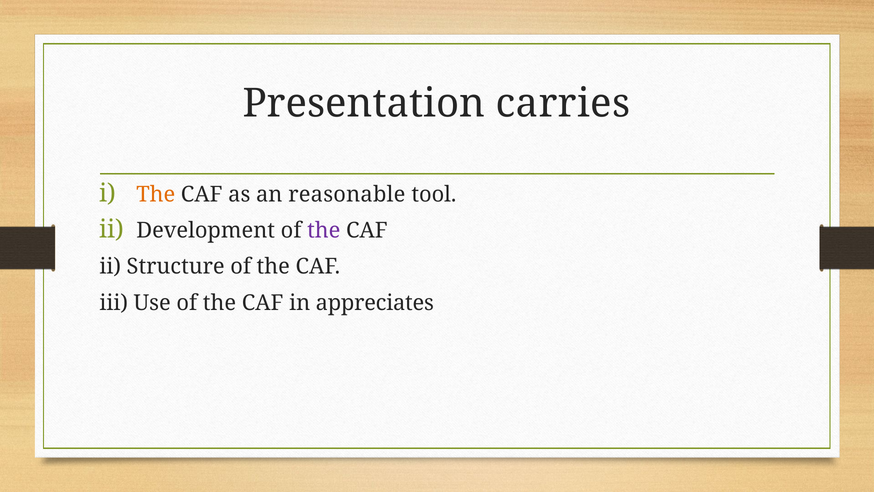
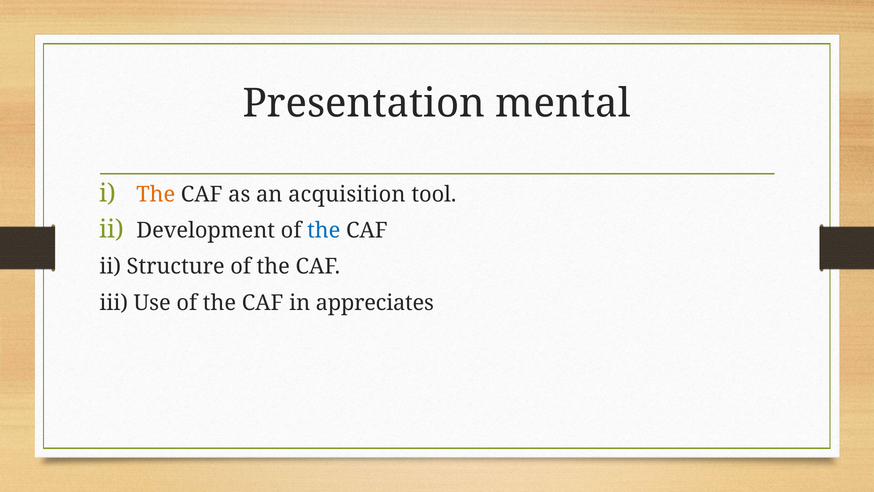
carries: carries -> mental (563, 104)
reasonable: reasonable -> acquisition (347, 194)
the colour: purple -> blue (324, 230)
